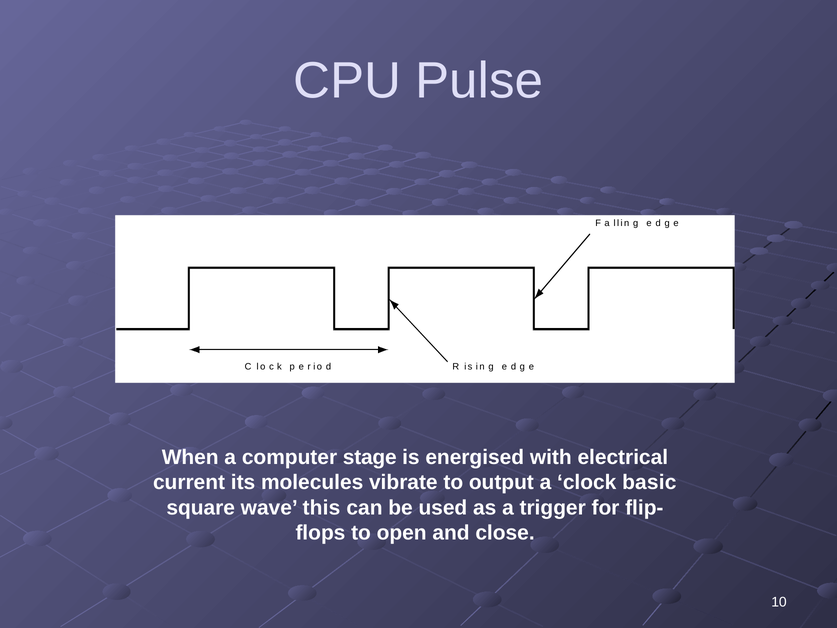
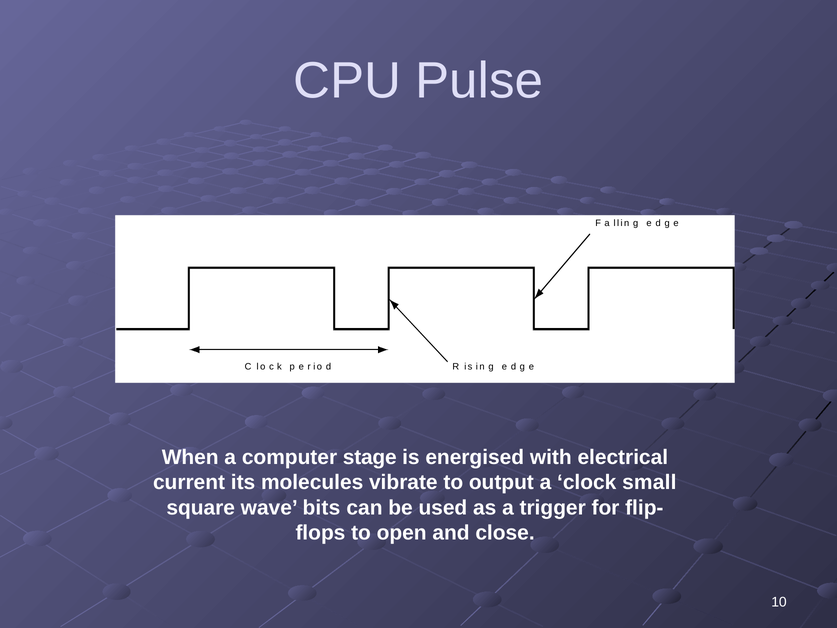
basic: basic -> small (649, 482)
this: this -> bits (321, 507)
